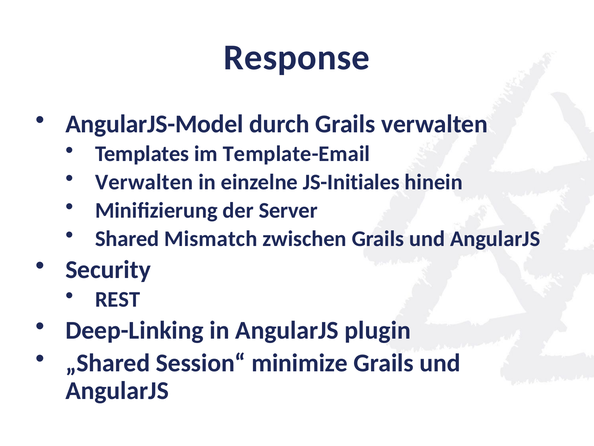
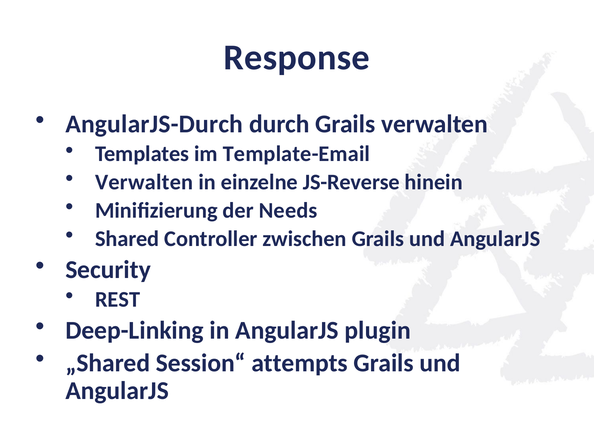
AngularJS-Model: AngularJS-Model -> AngularJS-Durch (154, 124)
JS-Initiales: JS-Initiales -> JS-Reverse (351, 182)
Server: Server -> Needs (288, 210)
Mismatch: Mismatch -> Controller (211, 238)
minimize: minimize -> attempts (300, 362)
